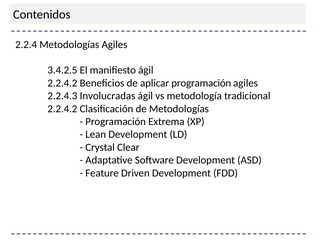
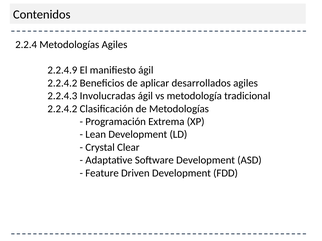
3.4.2.5: 3.4.2.5 -> 2.2.4.9 (62, 70)
aplicar programación: programación -> desarrollados (201, 83)
